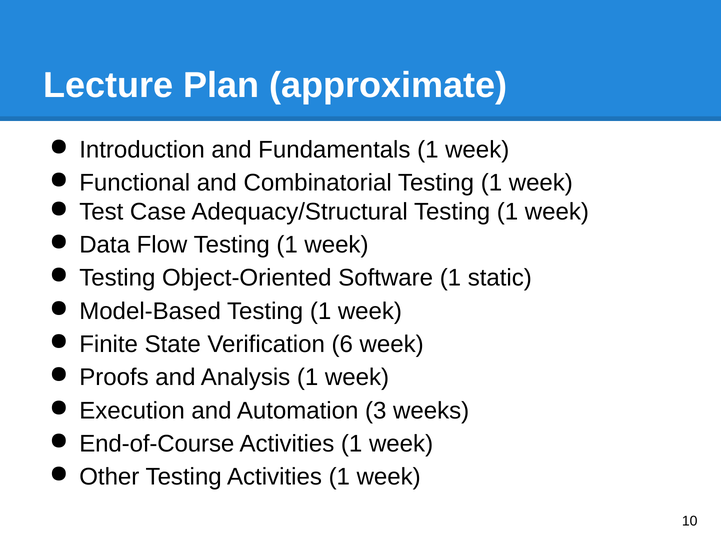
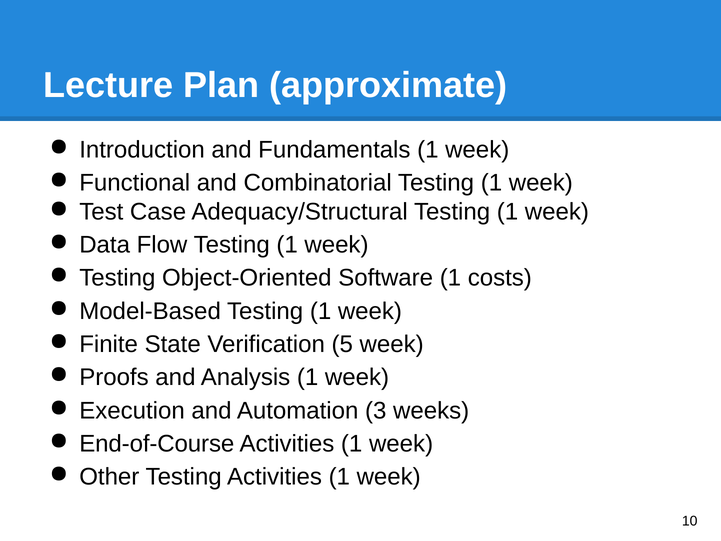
static: static -> costs (500, 278)
6: 6 -> 5 (342, 344)
